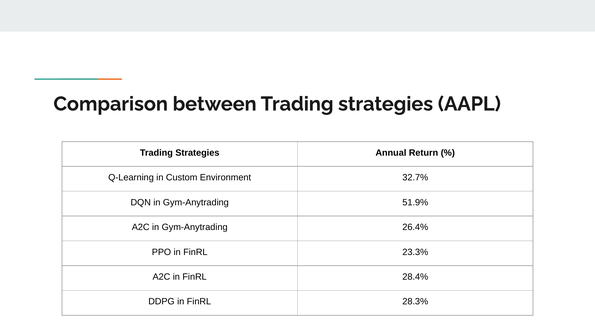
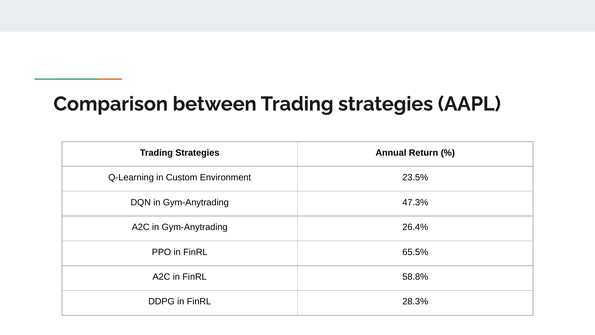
32.7%: 32.7% -> 23.5% (415, 177)
51.9%: 51.9% -> 47.3% (415, 202)
23.3%: 23.3% -> 65.5% (415, 252)
28.4%: 28.4% -> 58.8% (415, 277)
